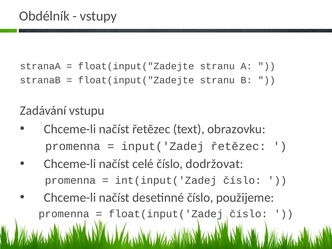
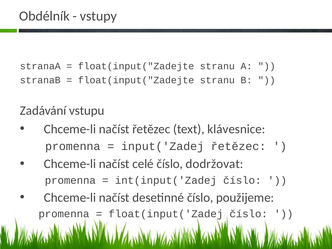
obrazovku: obrazovku -> klávesnice (236, 129)
